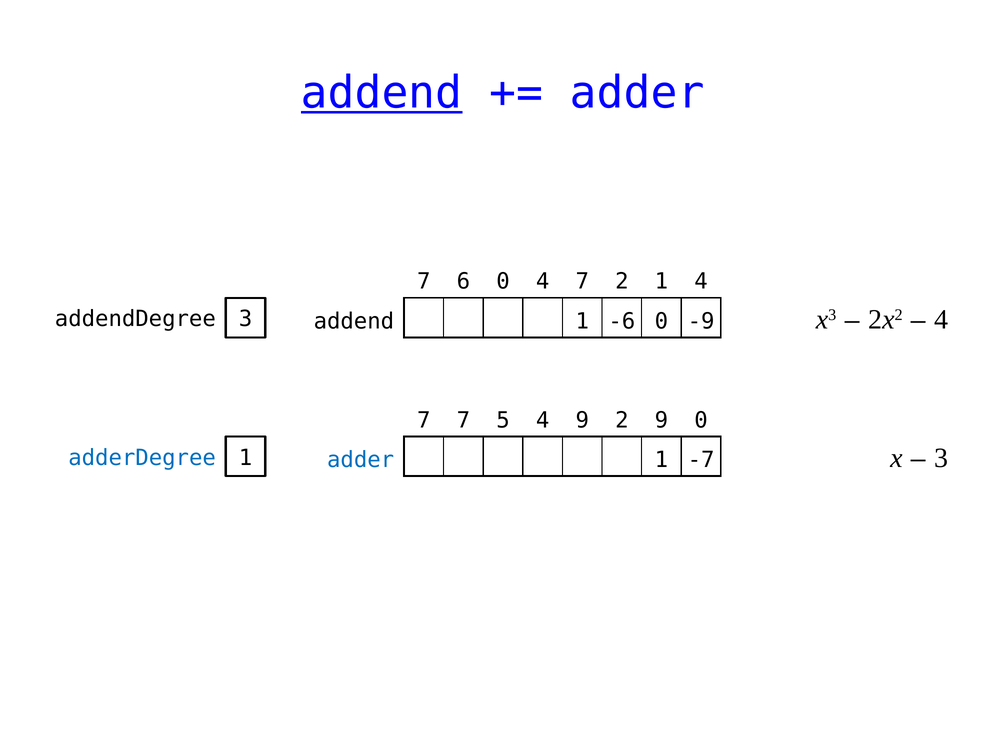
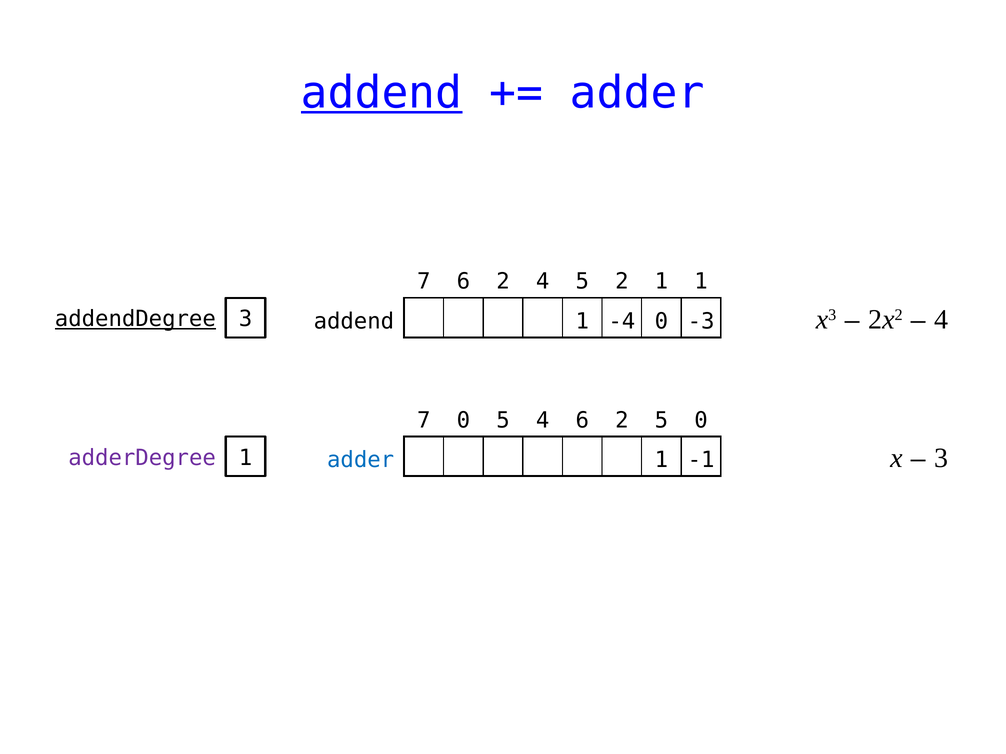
7 6 0: 0 -> 2 (503, 282)
7: 7 -> 5 (582, 282)
1 4: 4 -> 1 (701, 282)
addendDegree underline: none -> present (135, 319)
-6: -6 -> -4 (622, 321)
-9: -9 -> -3 (701, 321)
7 7: 7 -> 0 (463, 420)
4 9: 9 -> 6 (582, 420)
2 9: 9 -> 5 (661, 420)
adderDegree colour: blue -> purple (142, 458)
-7: -7 -> -1 (701, 460)
